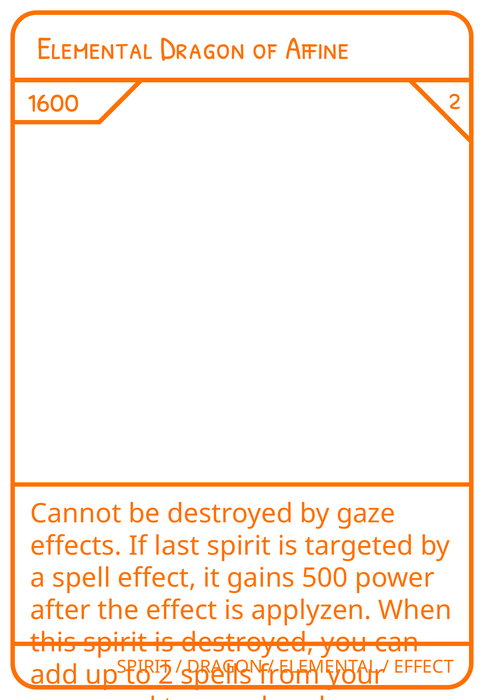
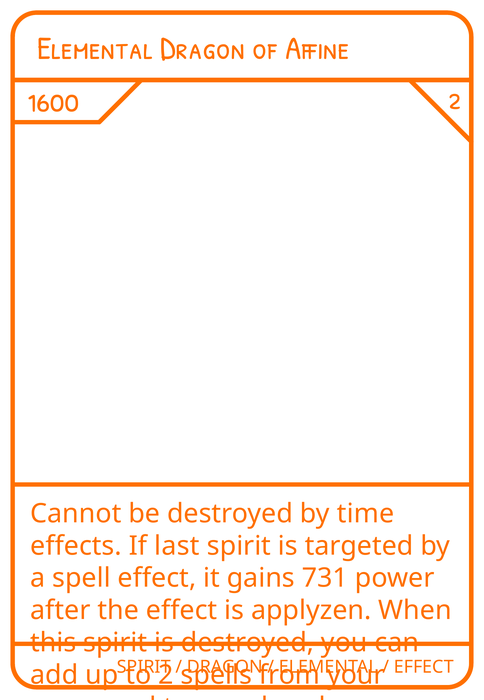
gaze: gaze -> time (366, 513)
500: 500 -> 731 (325, 577)
